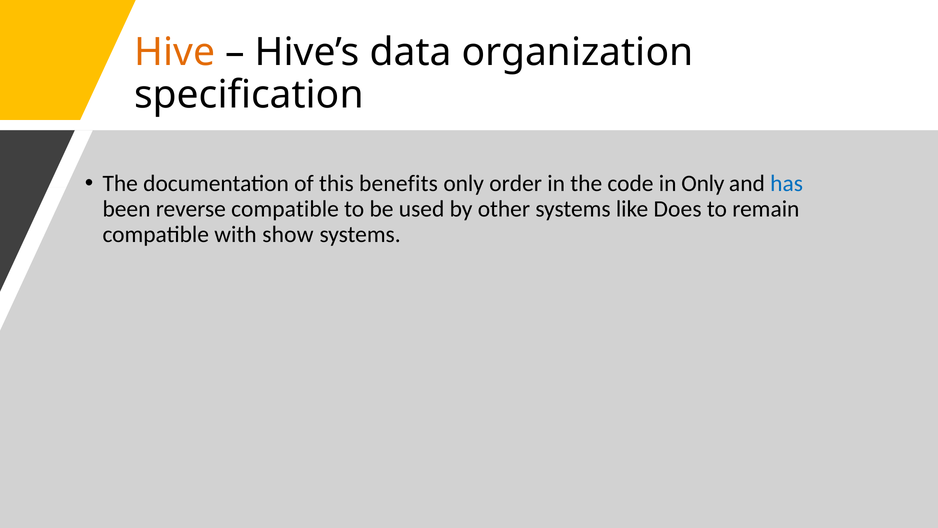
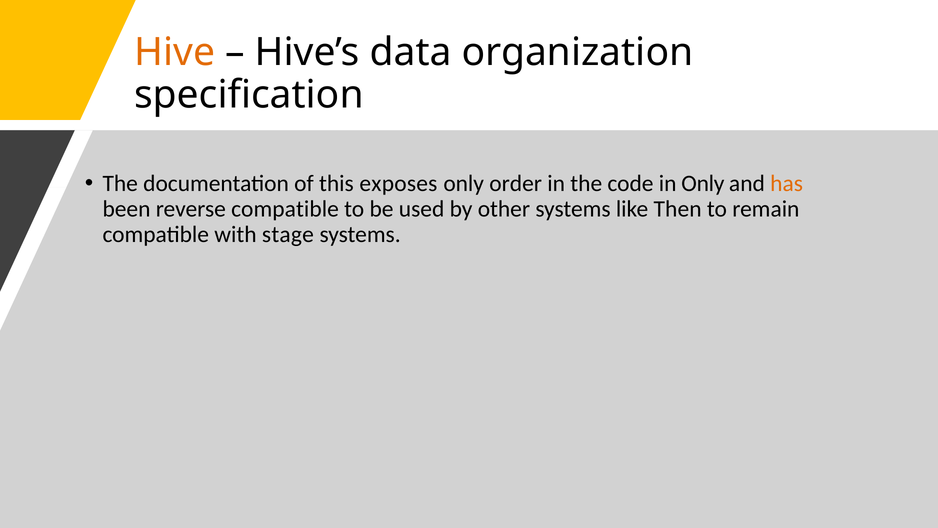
benefits: benefits -> exposes (398, 183)
has colour: blue -> orange (787, 183)
Does: Does -> Then (678, 209)
show: show -> stage (288, 234)
